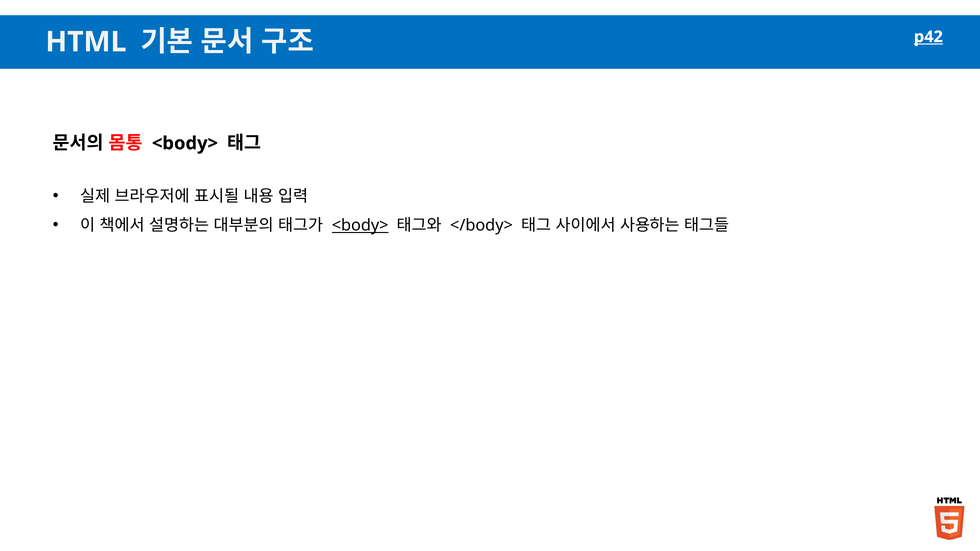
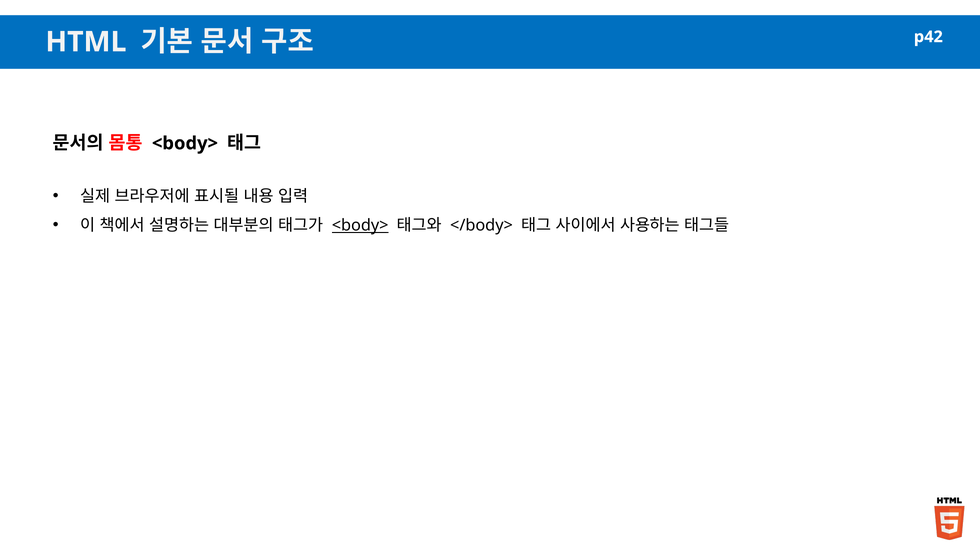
p42 underline: present -> none (928, 37)
